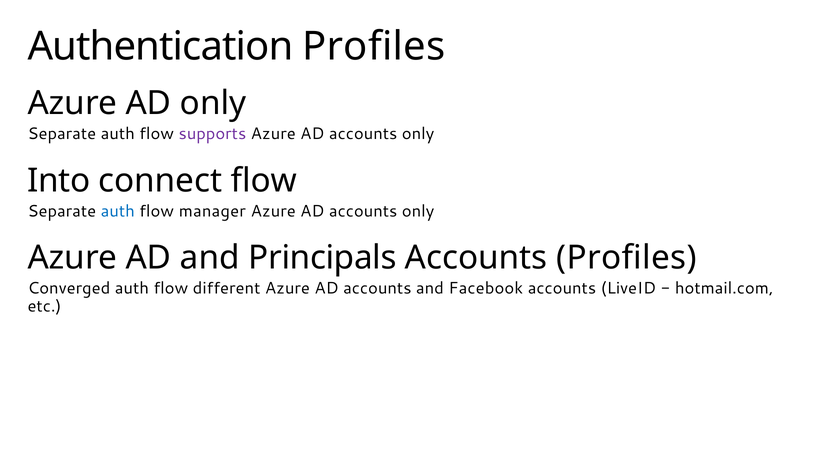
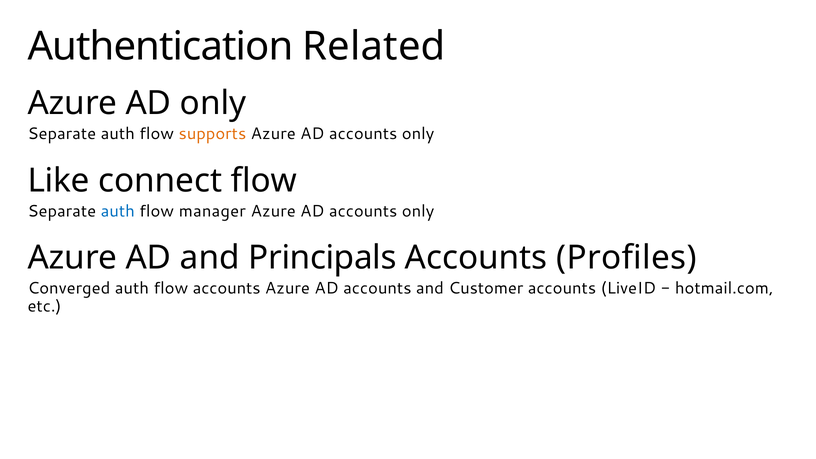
Authentication Profiles: Profiles -> Related (374, 47)
supports colour: purple -> orange (212, 134)
Into: Into -> Like (59, 181)
flow different: different -> accounts (227, 288)
Facebook: Facebook -> Customer (486, 288)
